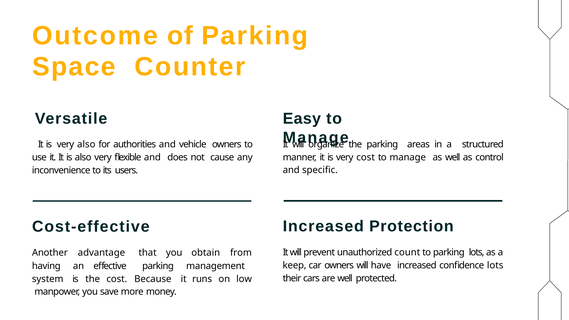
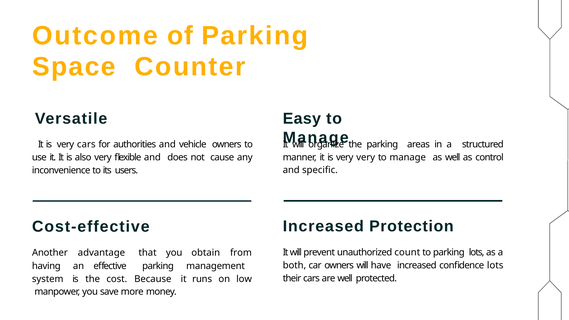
very also: also -> cars (86, 145)
very cost: cost -> very (366, 157)
keep: keep -> both (294, 266)
